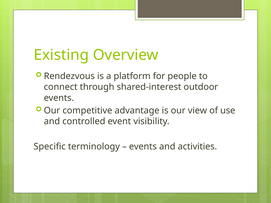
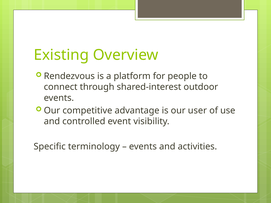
view: view -> user (197, 111)
